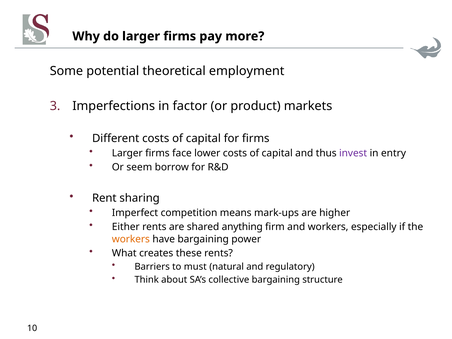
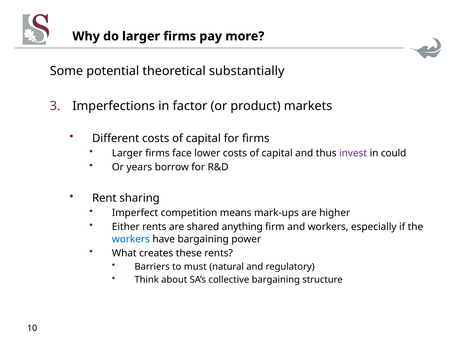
employment: employment -> substantially (247, 71)
entry: entry -> could (394, 153)
seem: seem -> years (139, 167)
workers colour: orange -> blue (131, 239)
